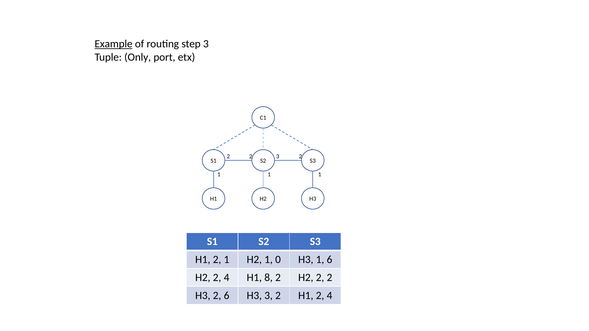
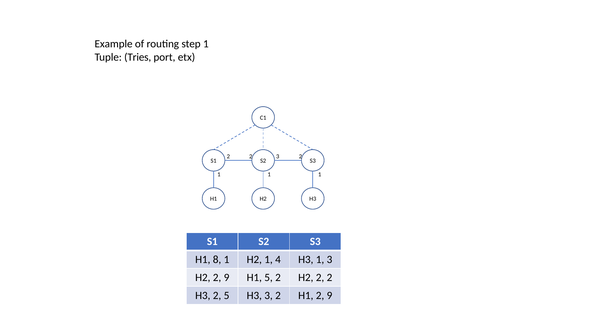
Example underline: present -> none (114, 44)
step 3: 3 -> 1 (206, 44)
Only: Only -> Tries (138, 57)
2: 2 -> 8 (217, 260)
0: 0 -> 4 (278, 260)
1 6: 6 -> 3 (330, 260)
H2 2 4: 4 -> 9 (227, 278)
H1 8: 8 -> 5 (269, 278)
2 6: 6 -> 5 (227, 296)
H1 2 4: 4 -> 9 (330, 296)
